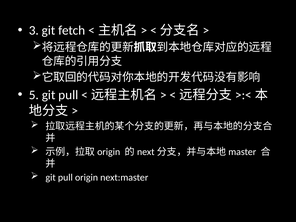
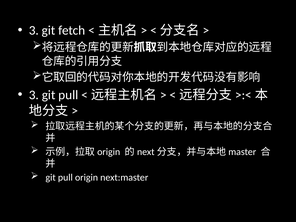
5: 5 -> 3 (34, 95)
